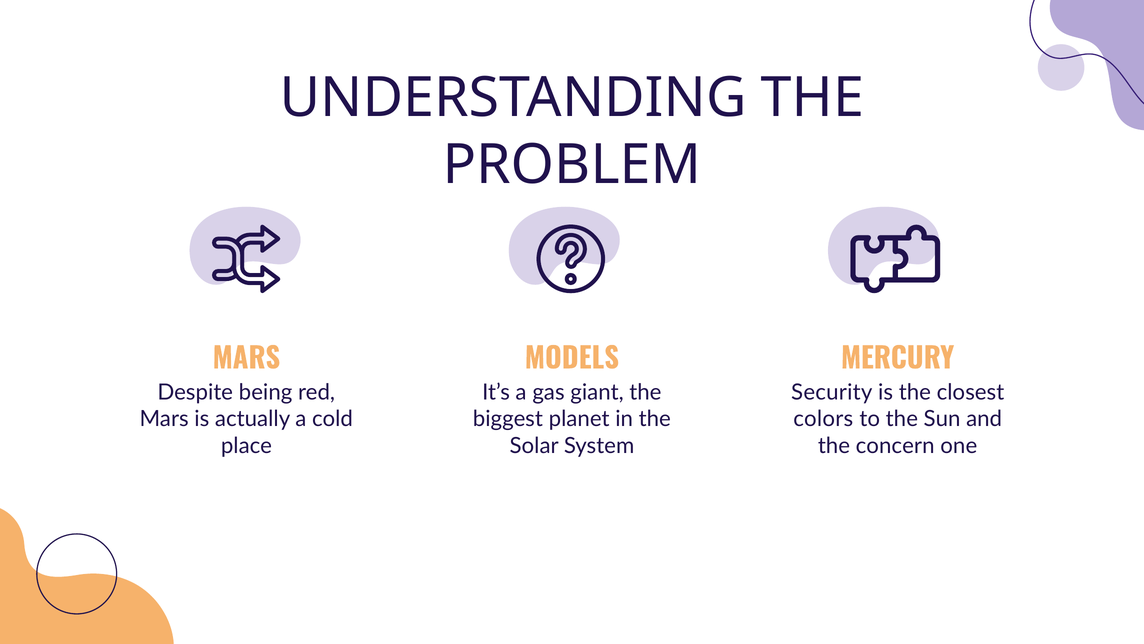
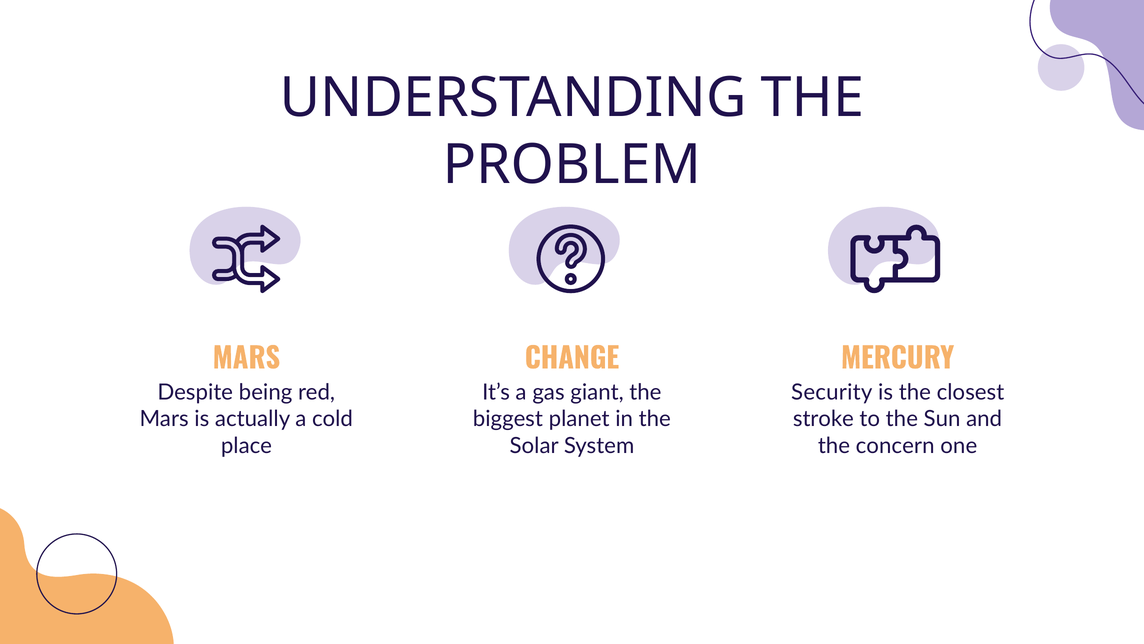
MODELS: MODELS -> CHANGE (572, 359)
colors: colors -> stroke (823, 419)
